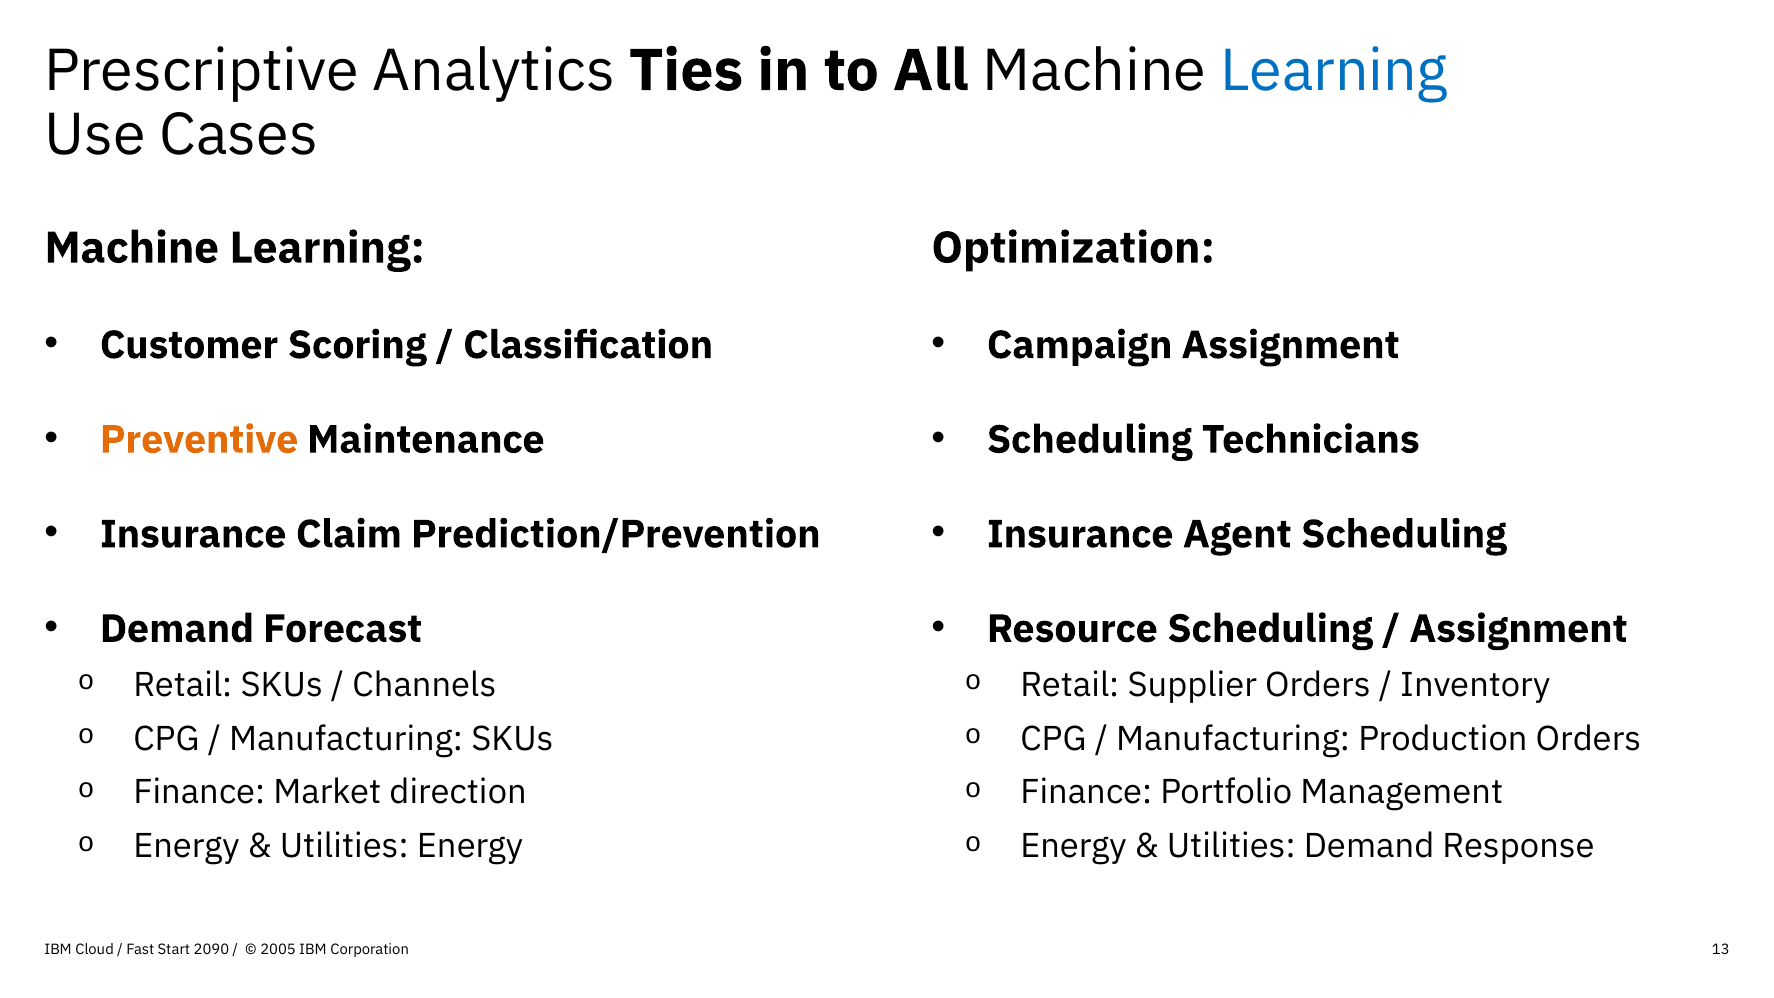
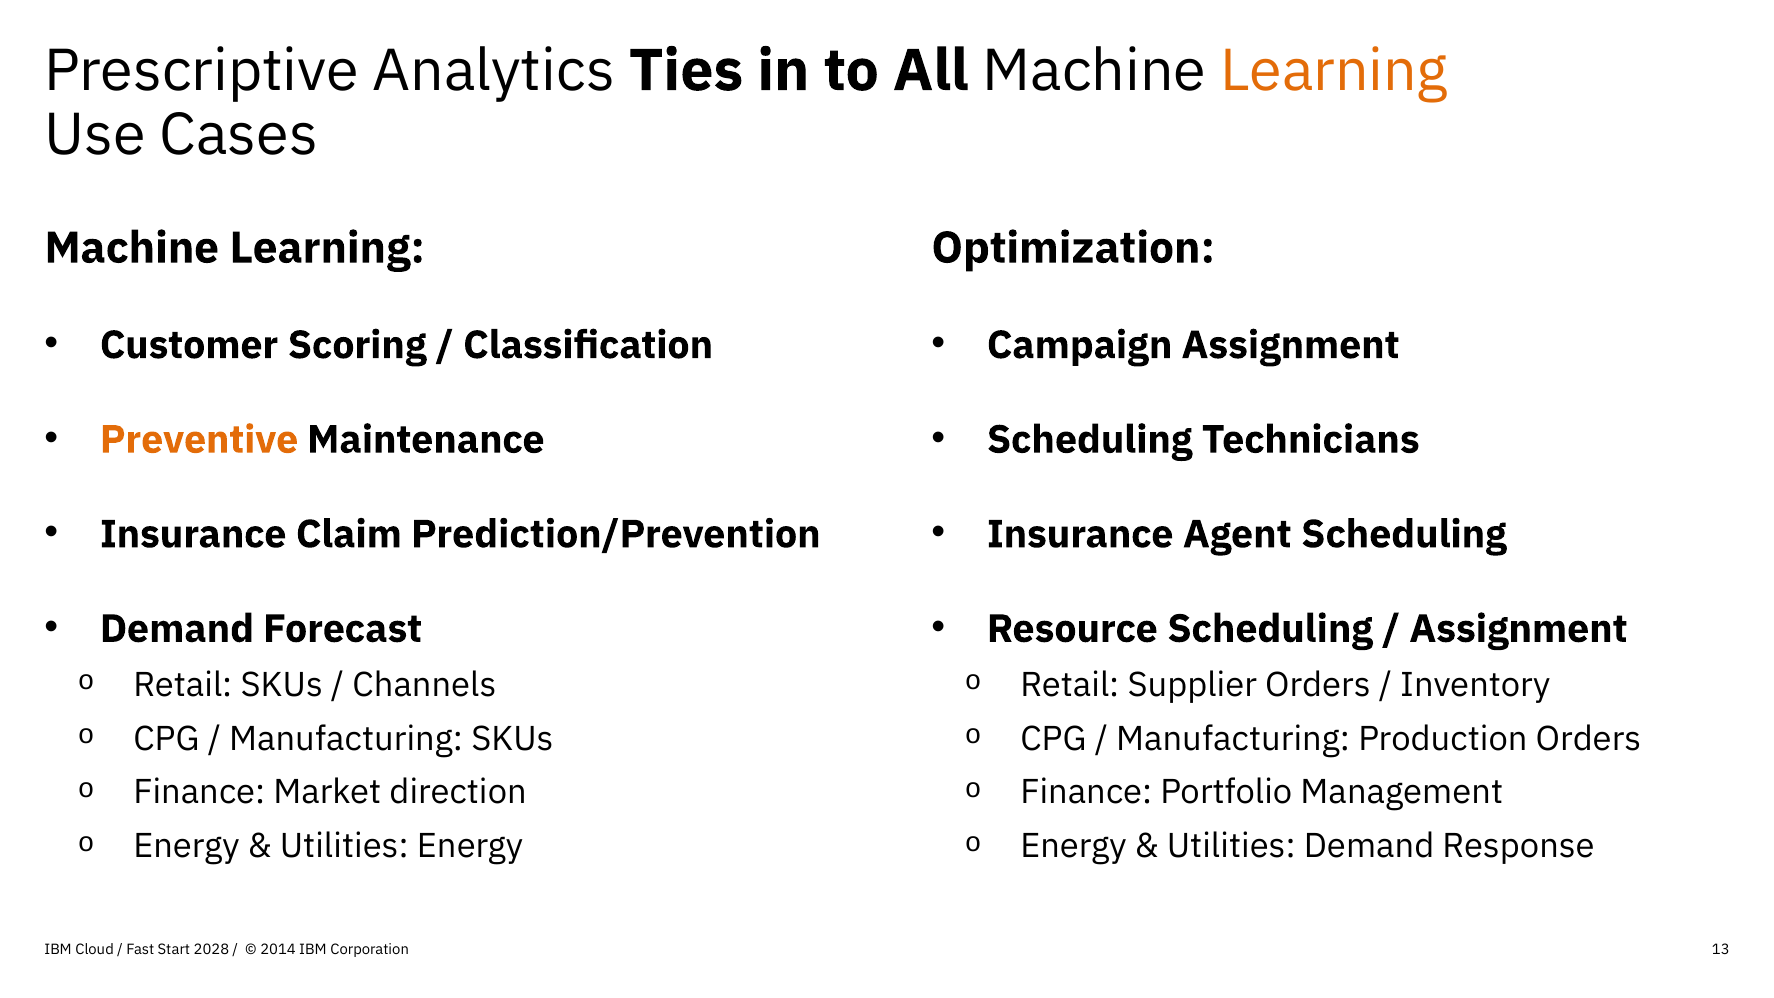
Learning colour: blue -> orange (1334, 71)
2090: 2090 -> 2028 (211, 950)
2005: 2005 -> 2014 (278, 950)
